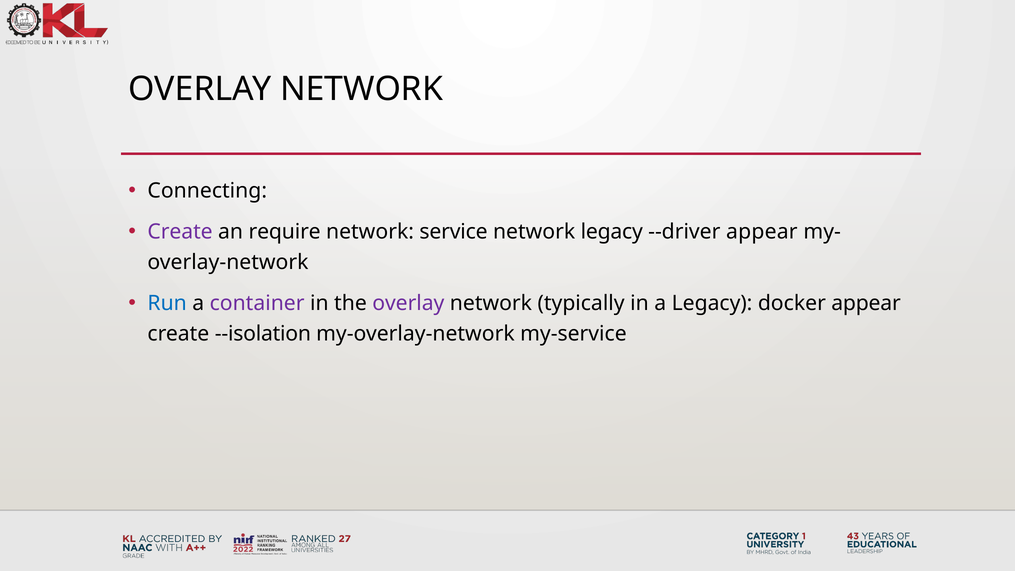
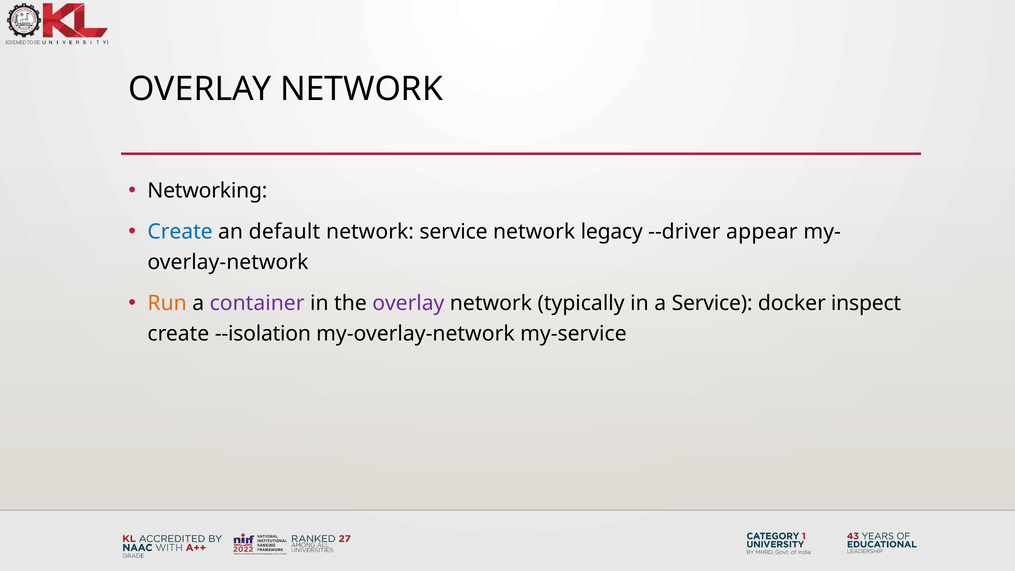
Connecting: Connecting -> Networking (207, 191)
Create colour: purple -> blue (180, 232)
require: require -> default (284, 232)
Run colour: blue -> orange (167, 303)
a Legacy: Legacy -> Service (712, 303)
docker appear: appear -> inspect (866, 303)
